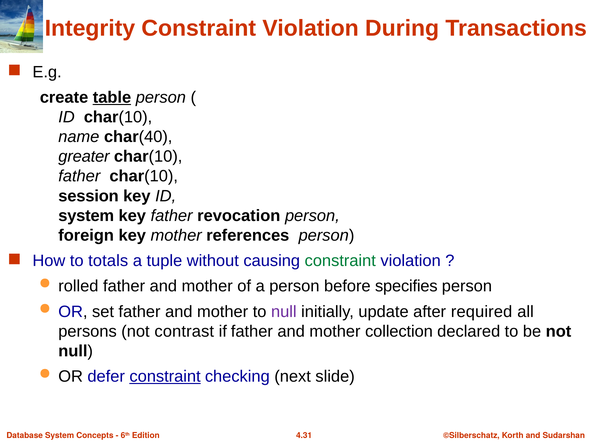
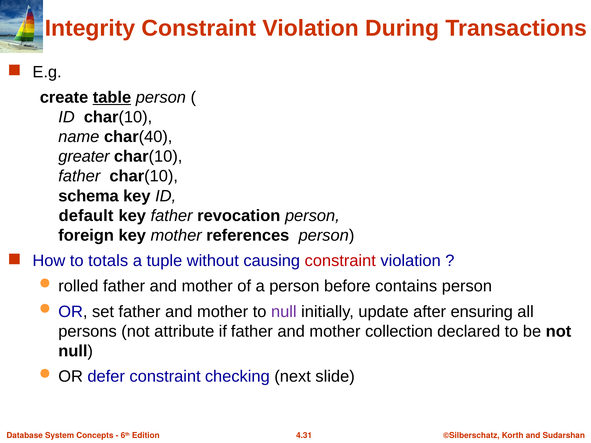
session: session -> schema (89, 196)
system: system -> default (86, 216)
constraint colour: green -> red (340, 261)
specifies: specifies -> contains (406, 286)
required: required -> ensuring (482, 312)
contrast: contrast -> attribute (184, 332)
constraint underline: present -> none (165, 377)
